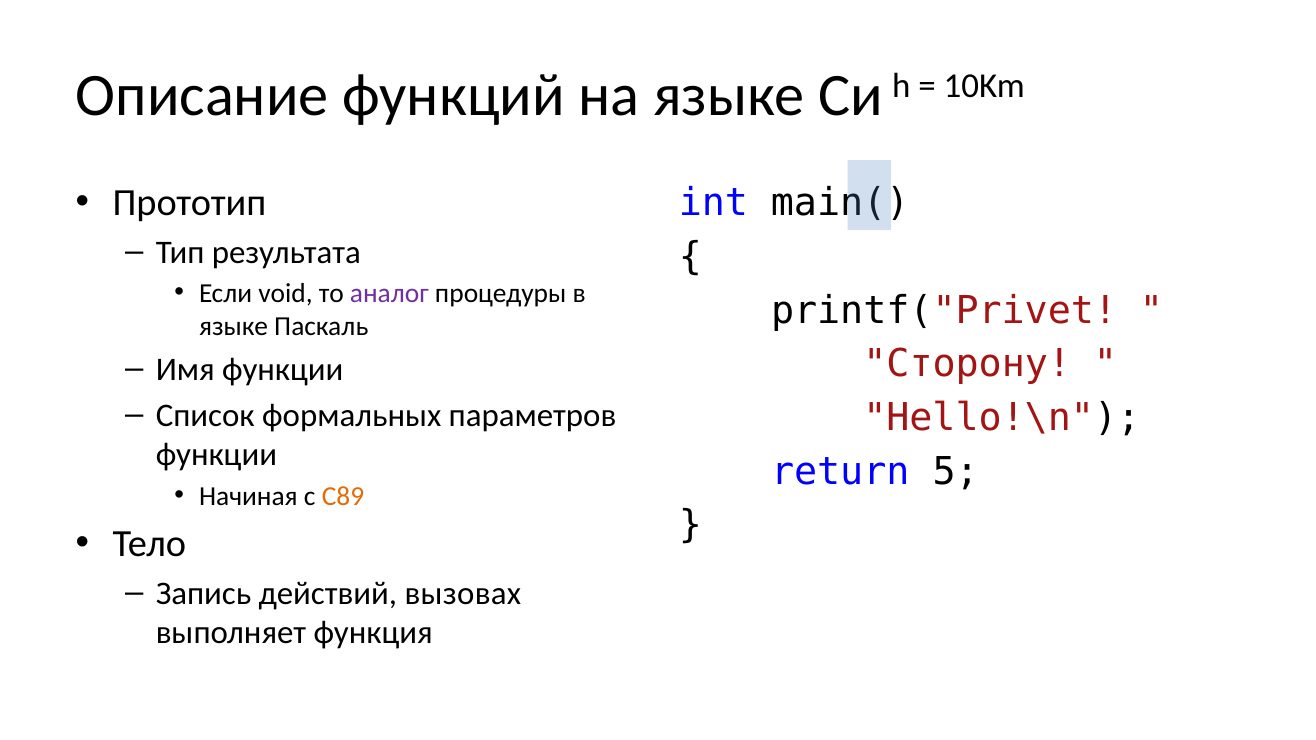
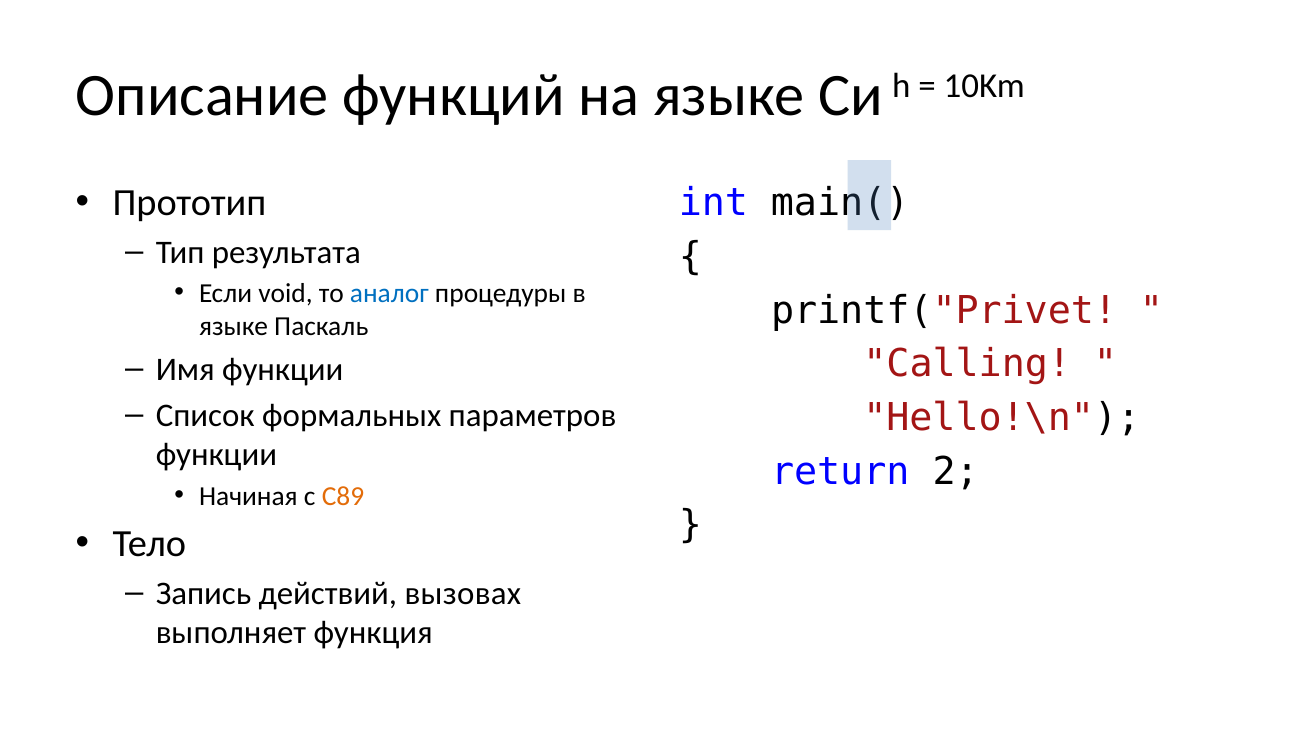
аналог colour: purple -> blue (389, 294)
Сторону: Сторону -> Calling (967, 364)
5: 5 -> 2 (956, 472)
